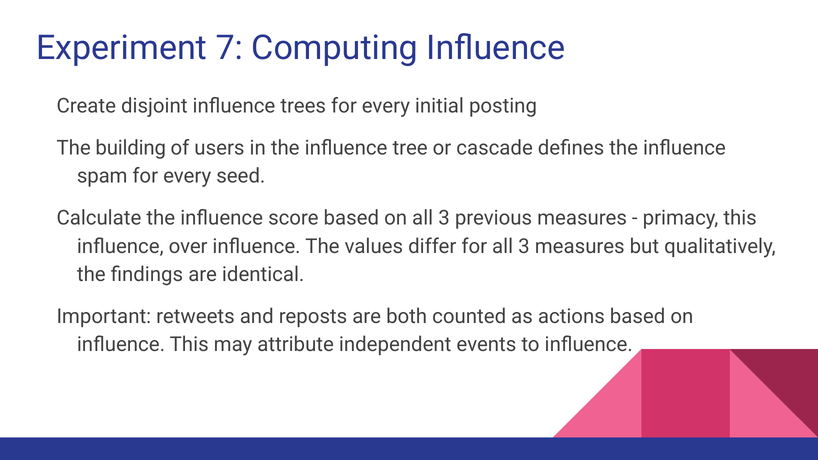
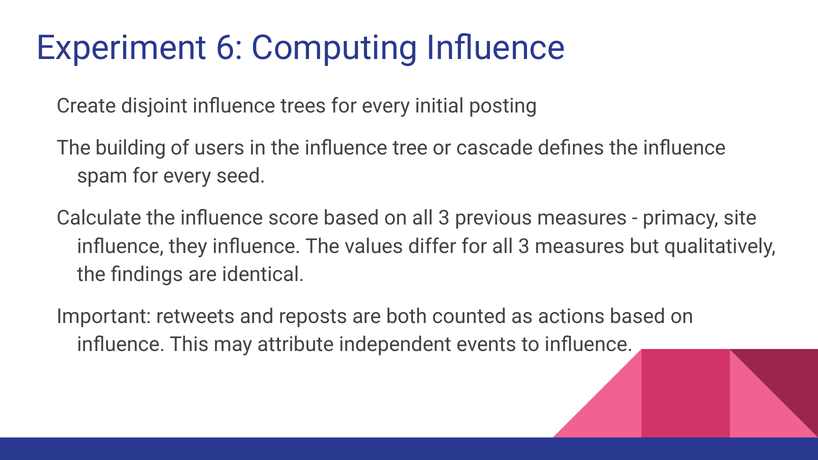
7: 7 -> 6 (229, 48)
primacy this: this -> site (740, 218)
over: over -> they (188, 246)
